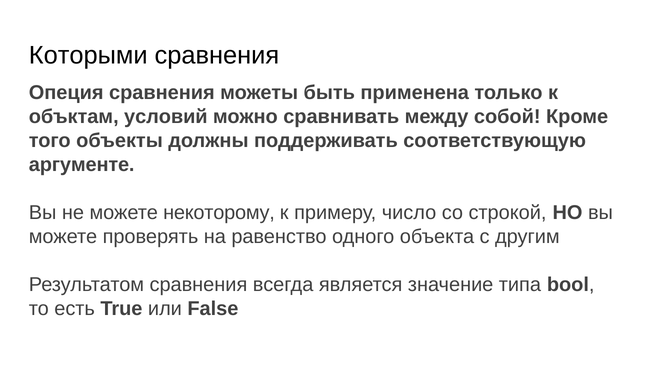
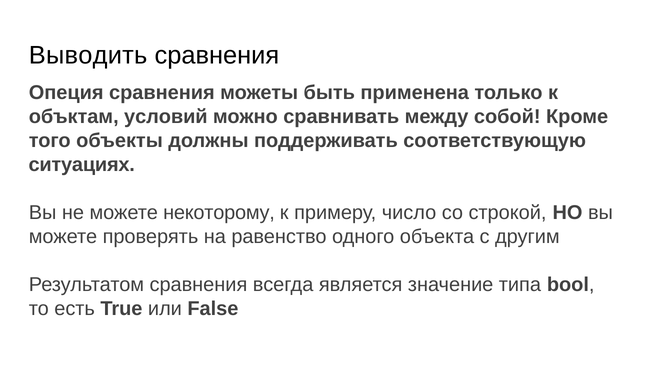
Которыми: Которыми -> Выводить (88, 55)
аргументе: аргументе -> ситуациях (82, 165)
